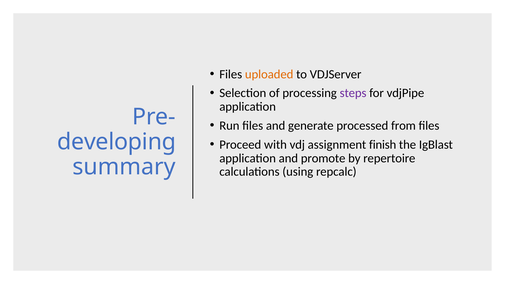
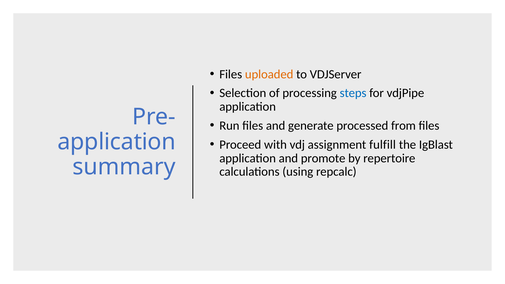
steps colour: purple -> blue (353, 93)
developing: developing -> application (117, 142)
finish: finish -> fulfill (383, 145)
